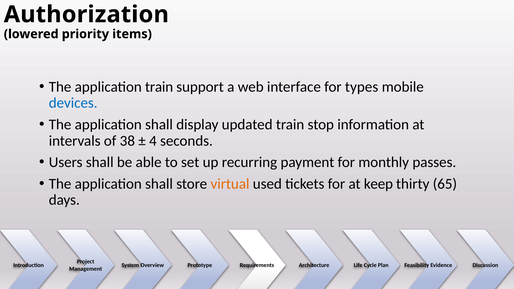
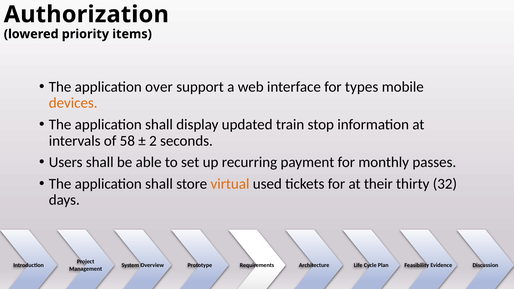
application train: train -> over (159, 87)
devices colour: blue -> orange (73, 103)
38: 38 -> 58 (127, 141)
4: 4 -> 2 (153, 141)
keep: keep -> their (378, 184)
65: 65 -> 32 (445, 184)
